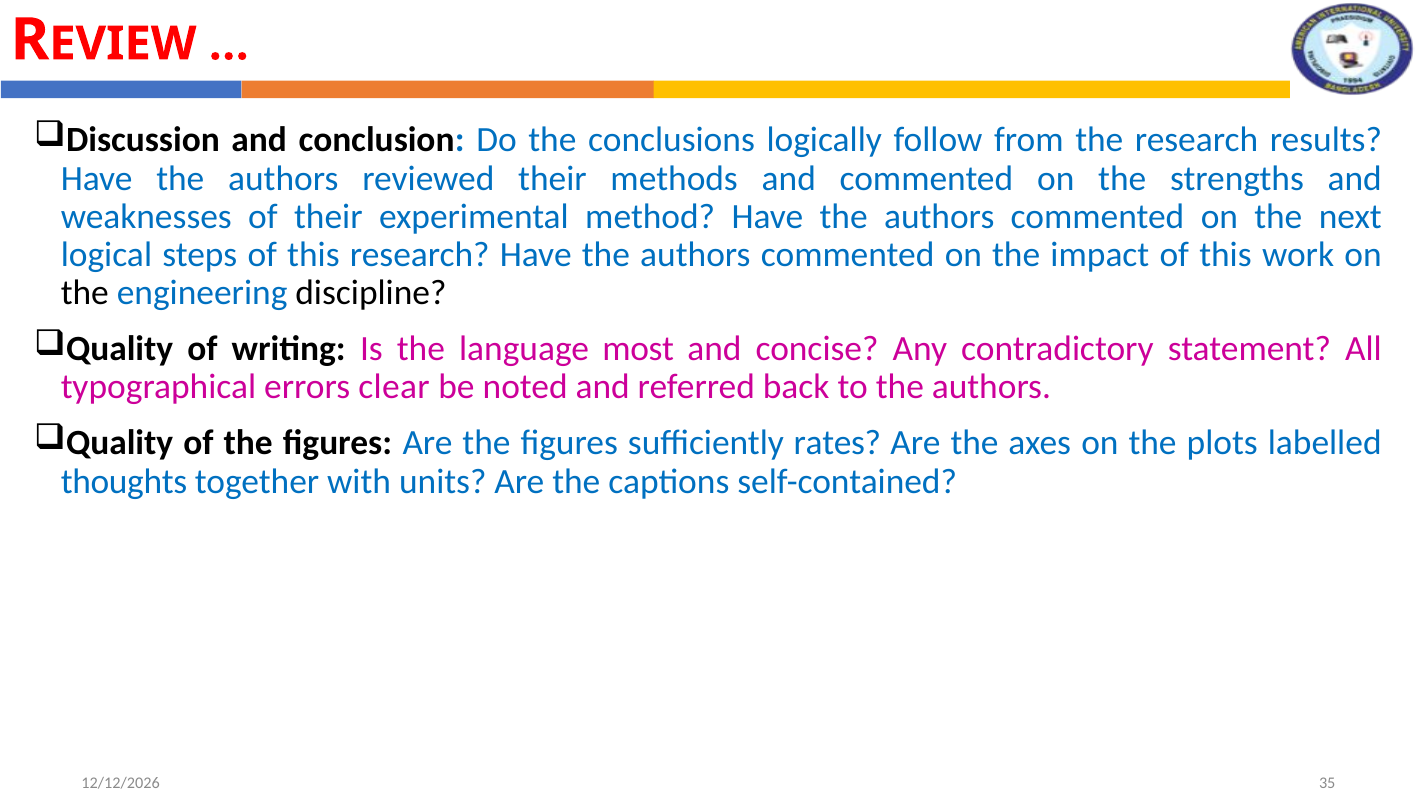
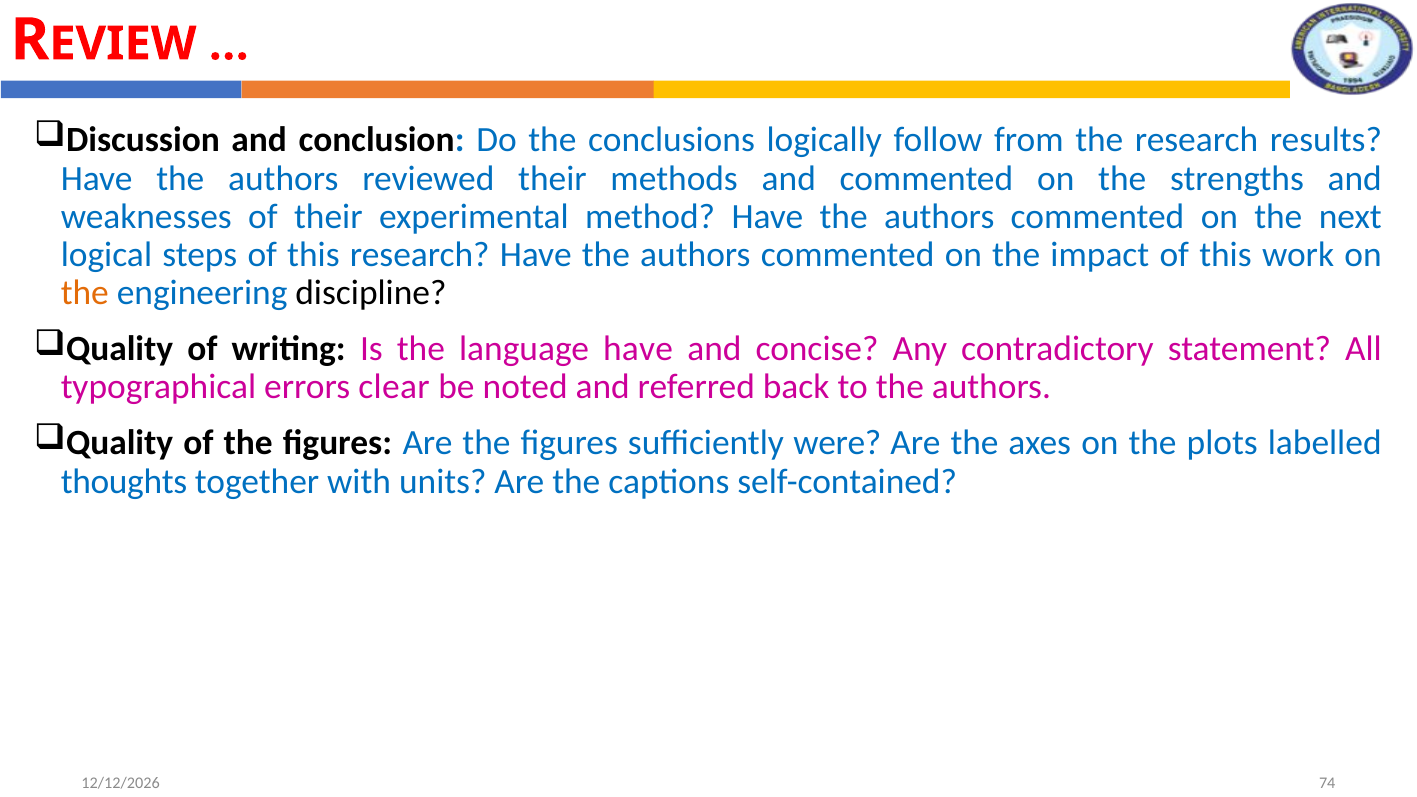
the colour: black -> orange (85, 293)
language most: most -> have (638, 349)
rates: rates -> were (837, 443)
35: 35 -> 74 (1327, 784)
